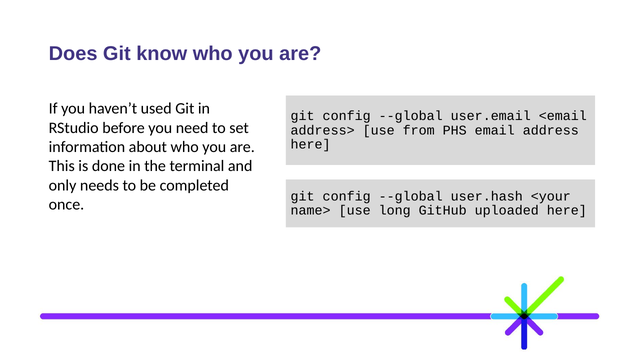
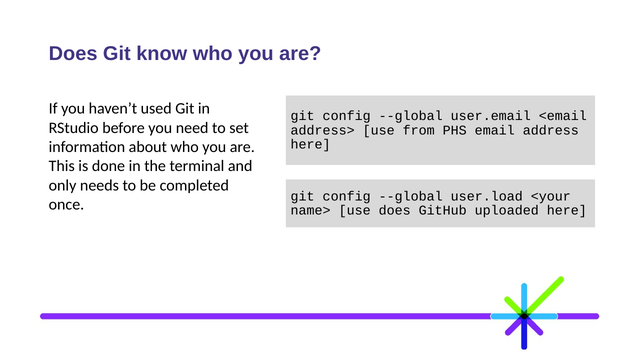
user.hash: user.hash -> user.load (487, 196)
use long: long -> does (395, 211)
